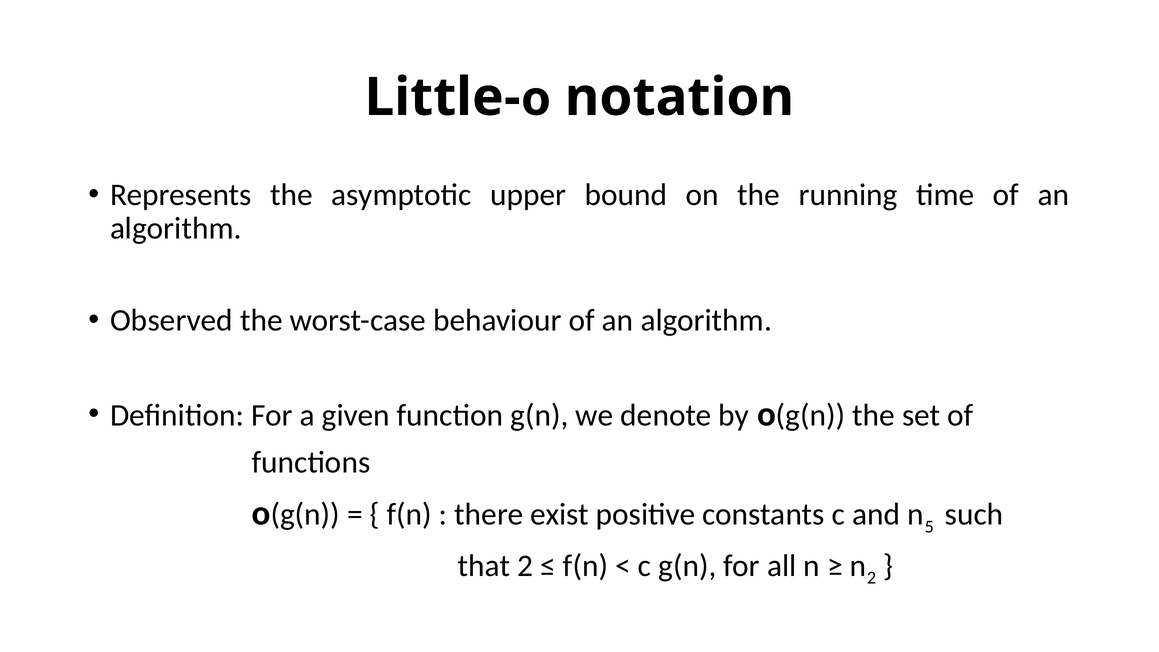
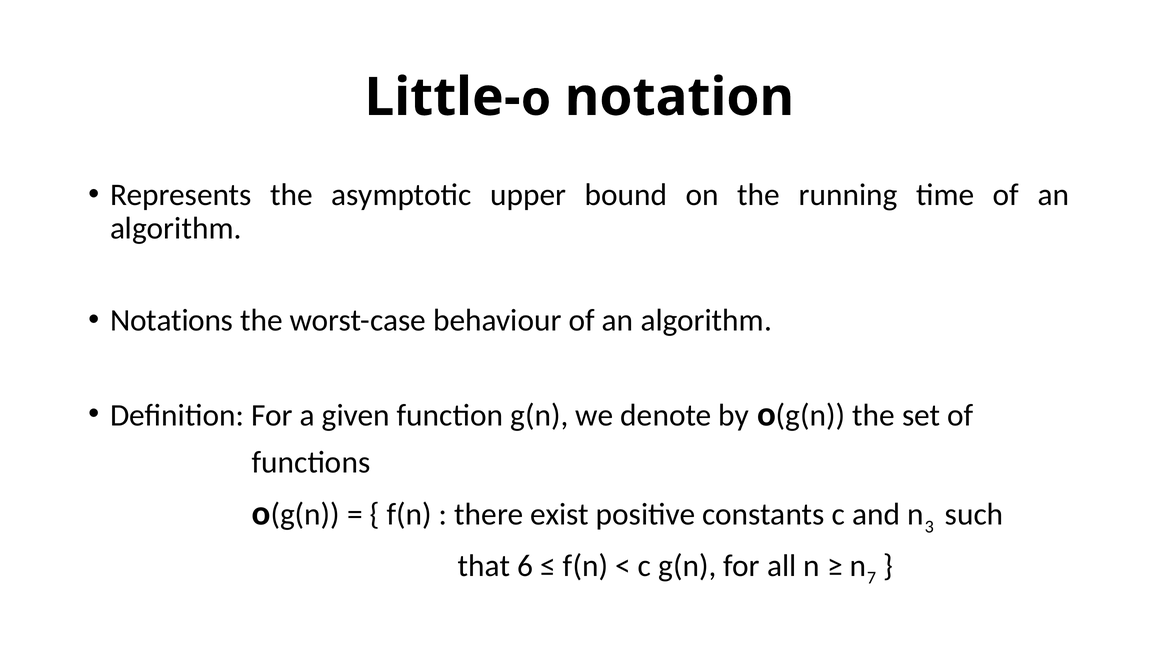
Observed: Observed -> Notations (172, 320)
5: 5 -> 3 (929, 527)
that 2: 2 -> 6 (525, 566)
n 2: 2 -> 7 (871, 578)
